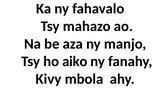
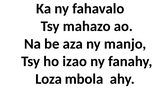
aiko: aiko -> izao (75, 61)
Kivy: Kivy -> Loza (49, 79)
